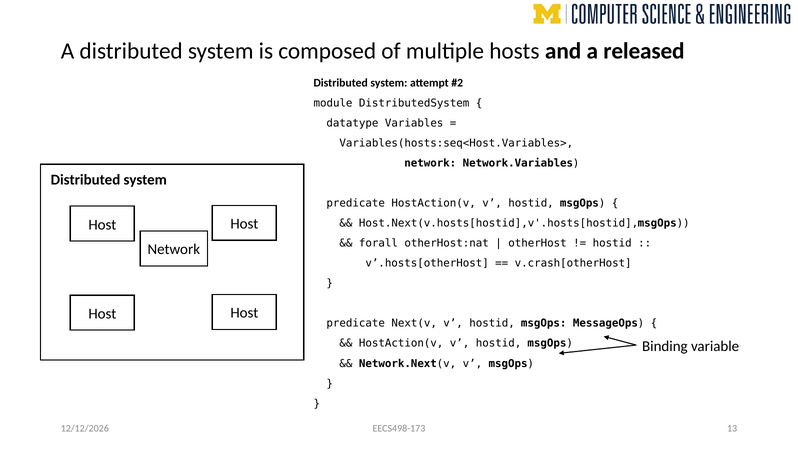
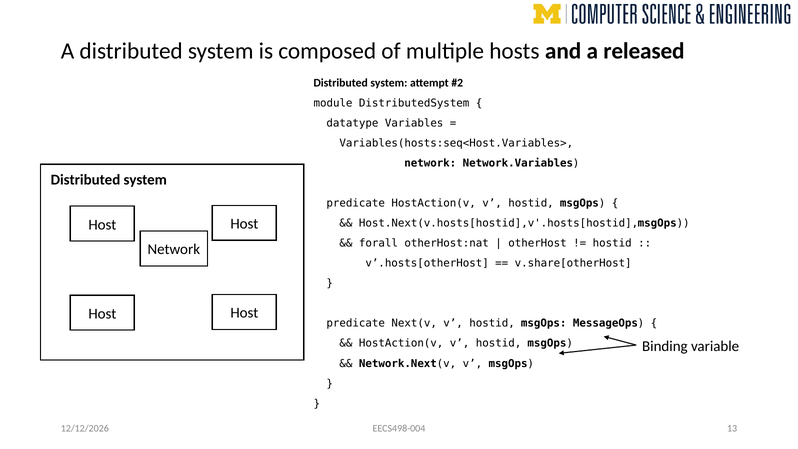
v.crash[otherHost: v.crash[otherHost -> v.share[otherHost (573, 263)
EECS498-173: EECS498-173 -> EECS498-004 (399, 429)
